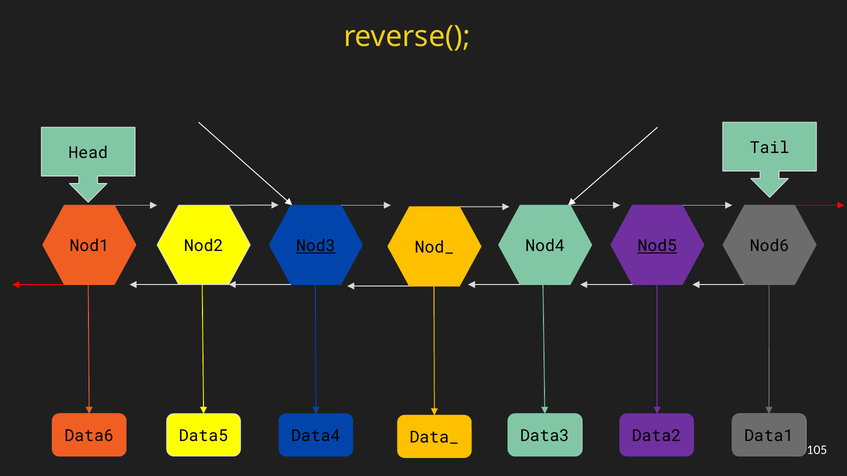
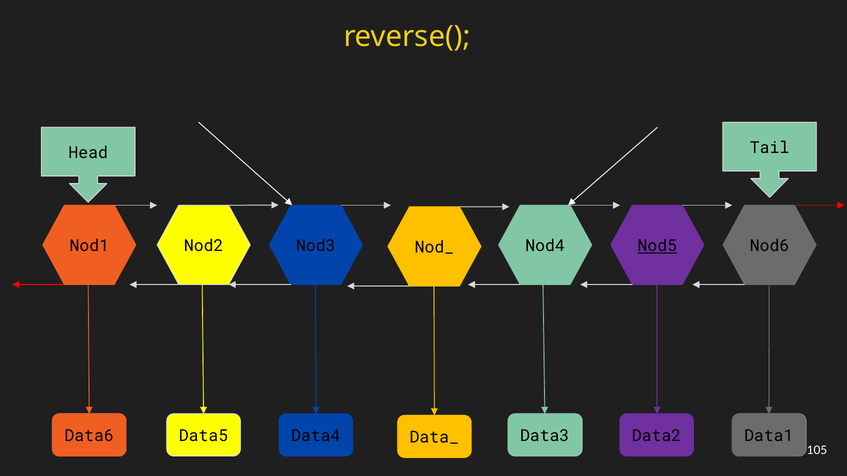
Nod3 underline: present -> none (316, 246)
